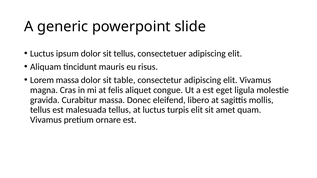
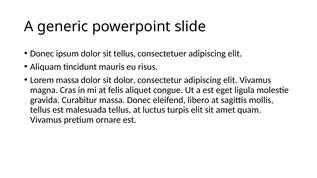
Luctus: Luctus -> Donec (42, 54)
sit table: table -> dolor (125, 80)
